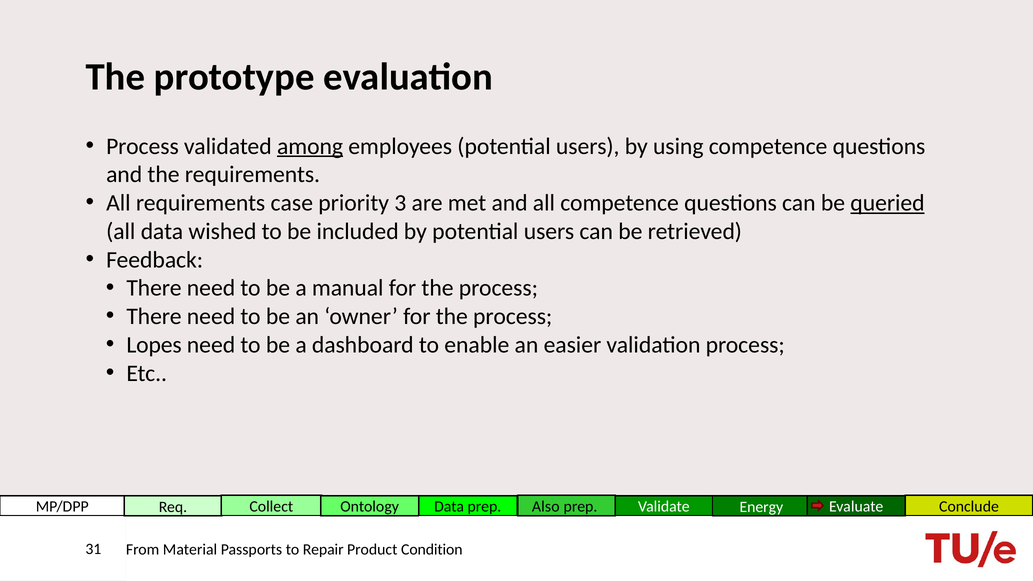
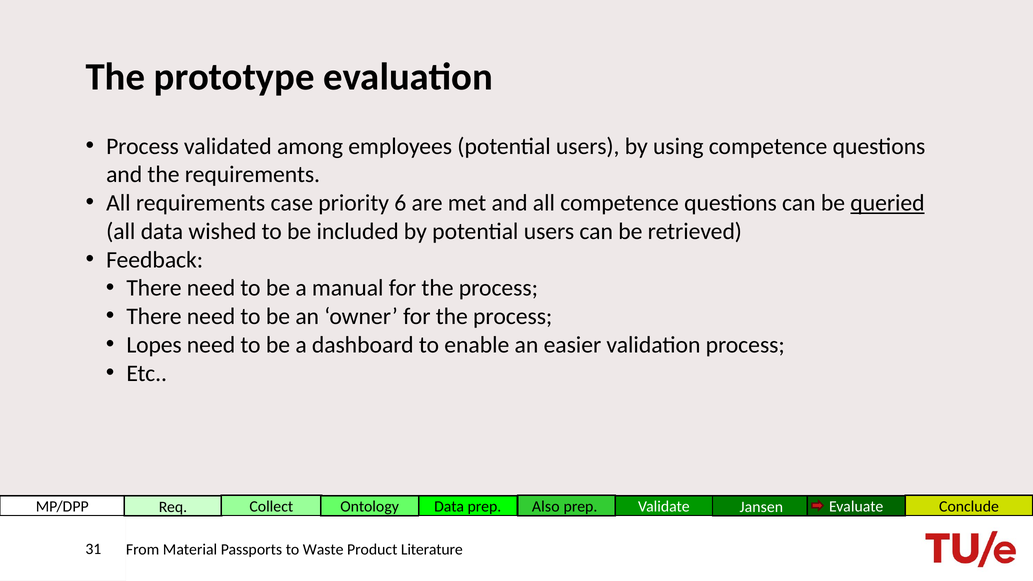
among underline: present -> none (310, 146)
3: 3 -> 6 (400, 203)
Energy: Energy -> Jansen (761, 507)
Repair: Repair -> Waste (323, 549)
Condition: Condition -> Literature (432, 549)
